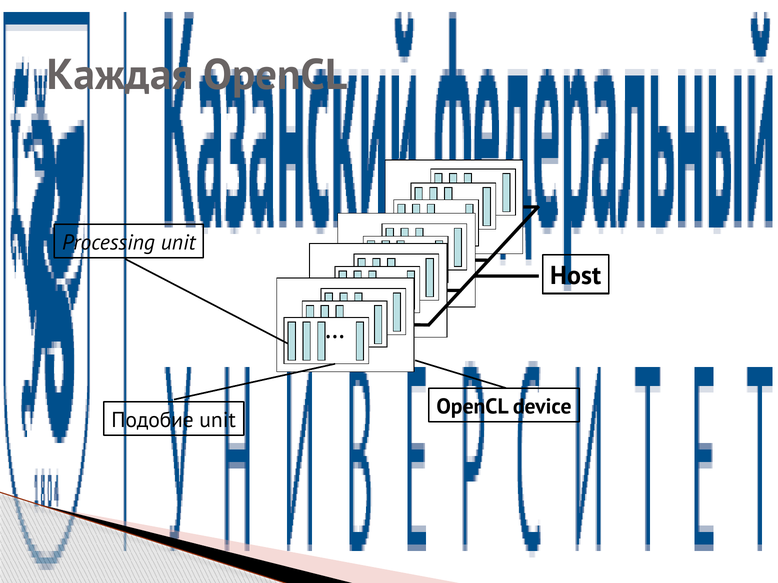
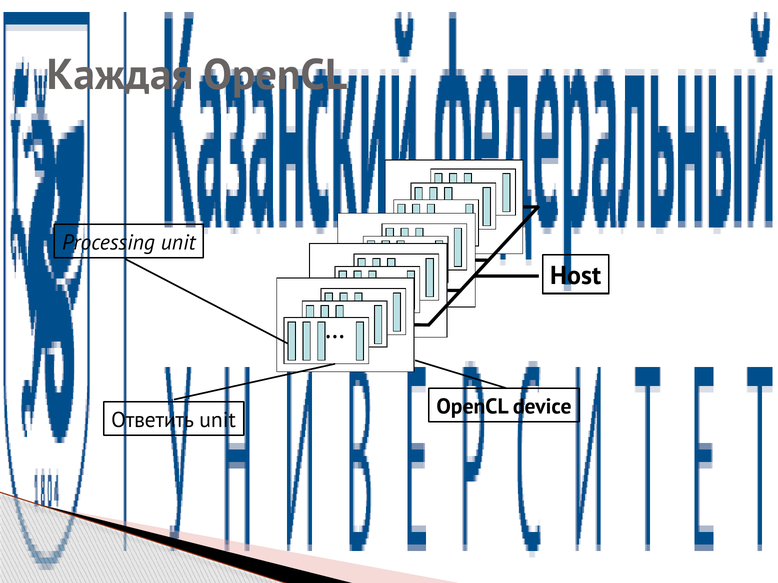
Подобие: Подобие -> Ответить (153, 420)
